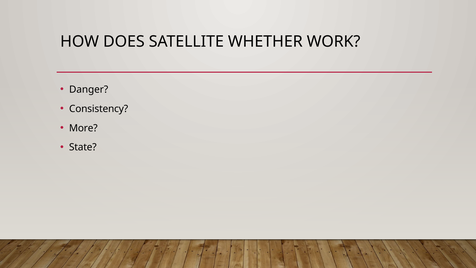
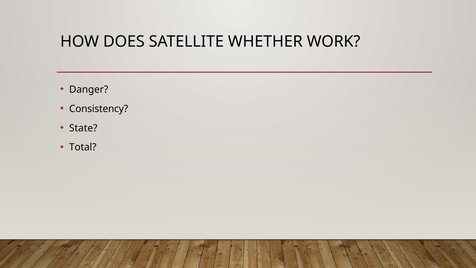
More: More -> State (83, 128)
State: State -> Total (83, 147)
